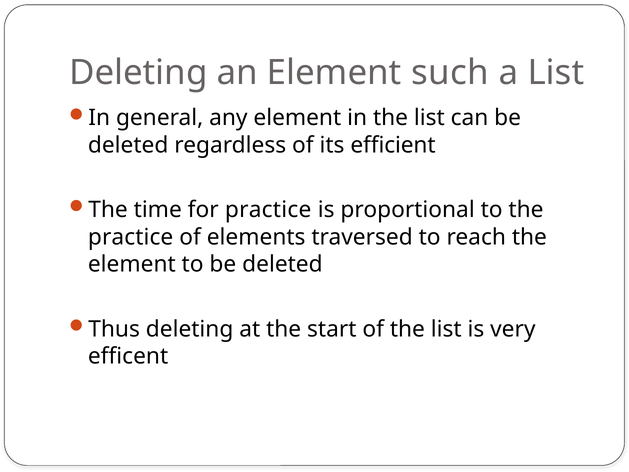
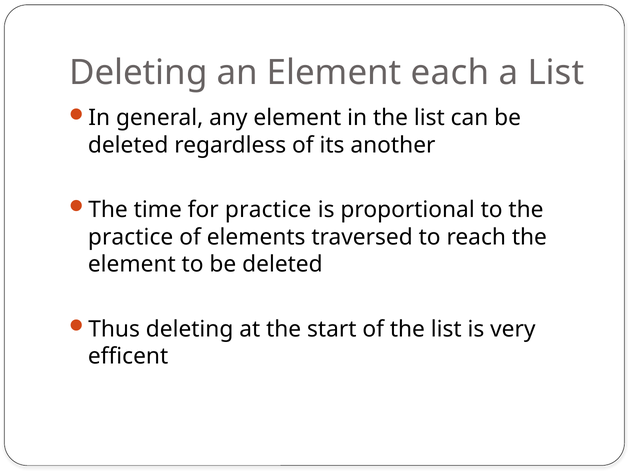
such: such -> each (450, 73)
efficient: efficient -> another (393, 145)
